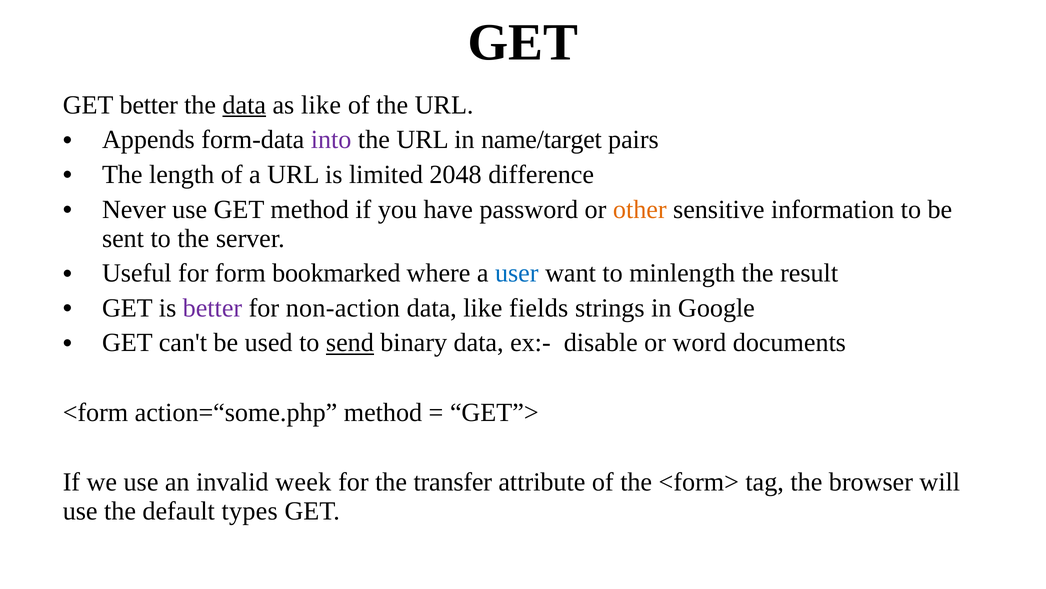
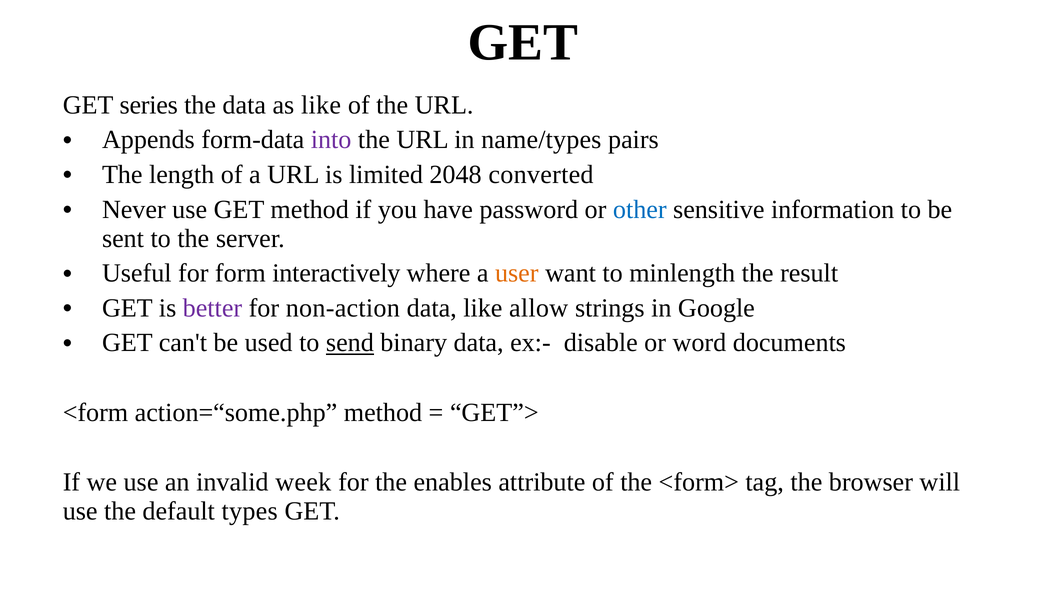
GET better: better -> series (149, 105)
data underline: present -> none (244, 105)
name/target: name/target -> name/types (541, 140)
difference: difference -> converted (541, 174)
other colour: orange -> blue (640, 209)
bookmarked: bookmarked -> interactively (336, 273)
user colour: blue -> orange (517, 273)
fields: fields -> allow (539, 308)
transfer: transfer -> enables (453, 481)
